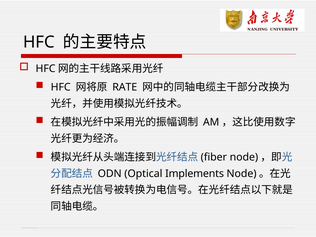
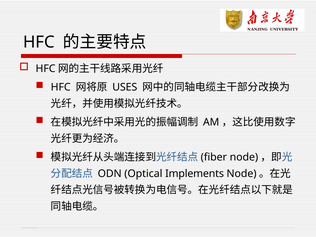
RATE: RATE -> USES (125, 87)
